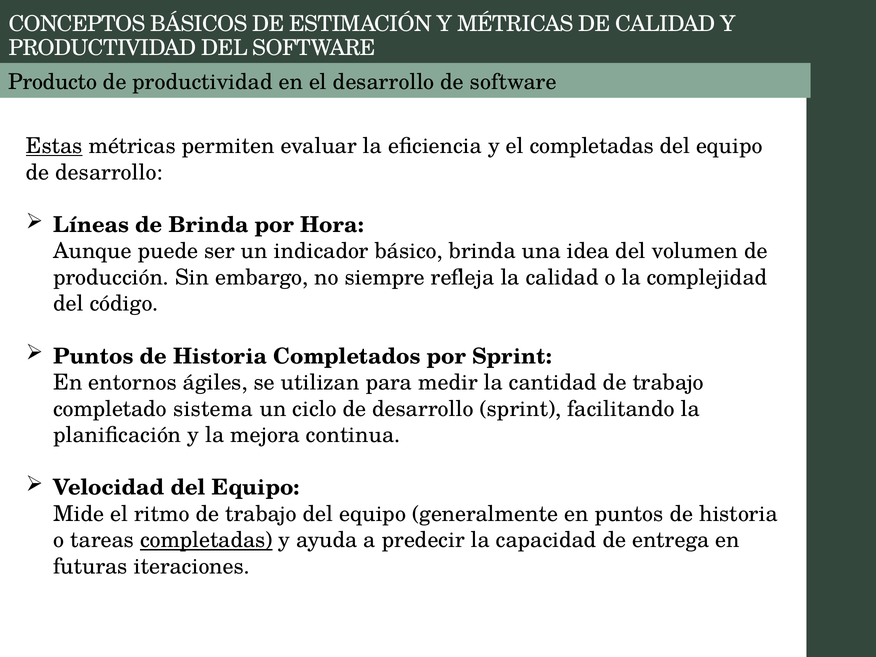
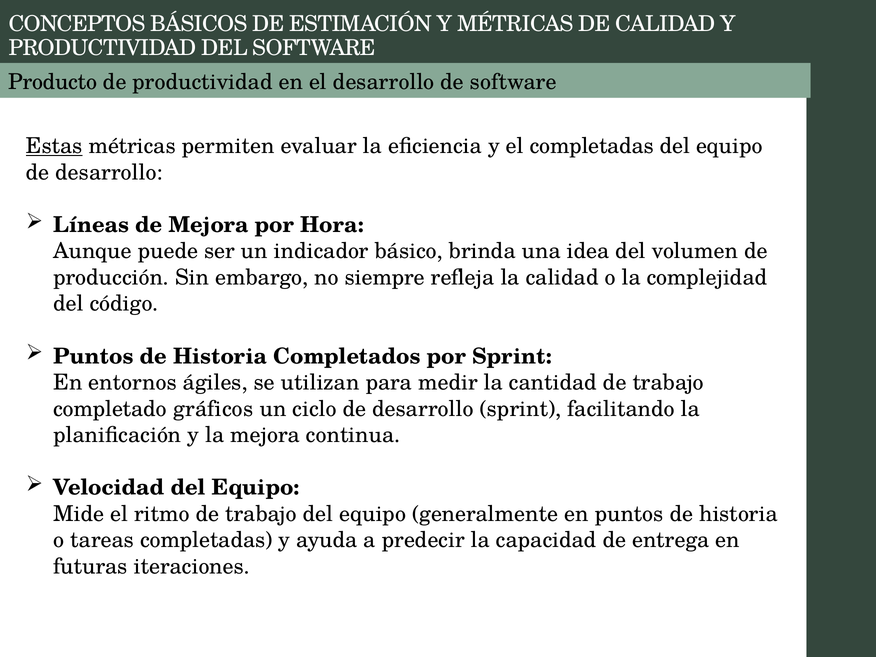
de Brinda: Brinda -> Mejora (209, 225)
sistema: sistema -> gráficos (213, 409)
completadas underline: present -> none (206, 540)
